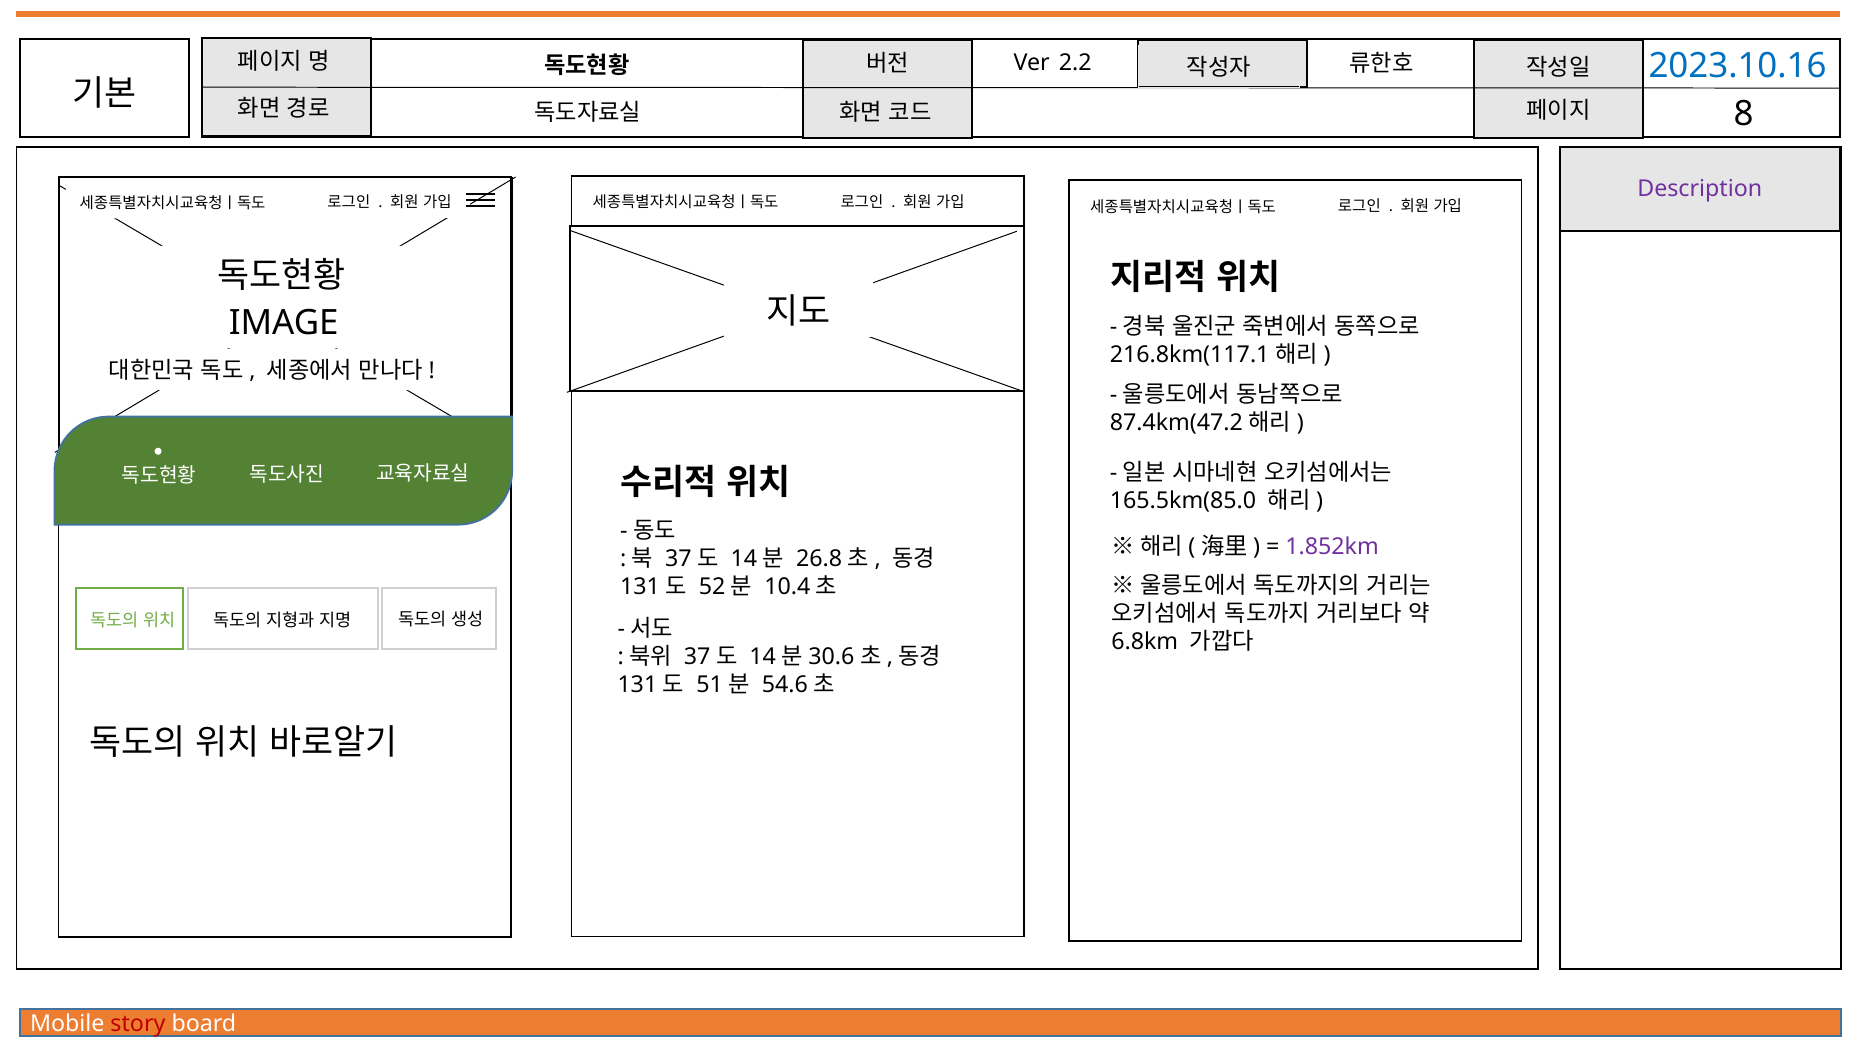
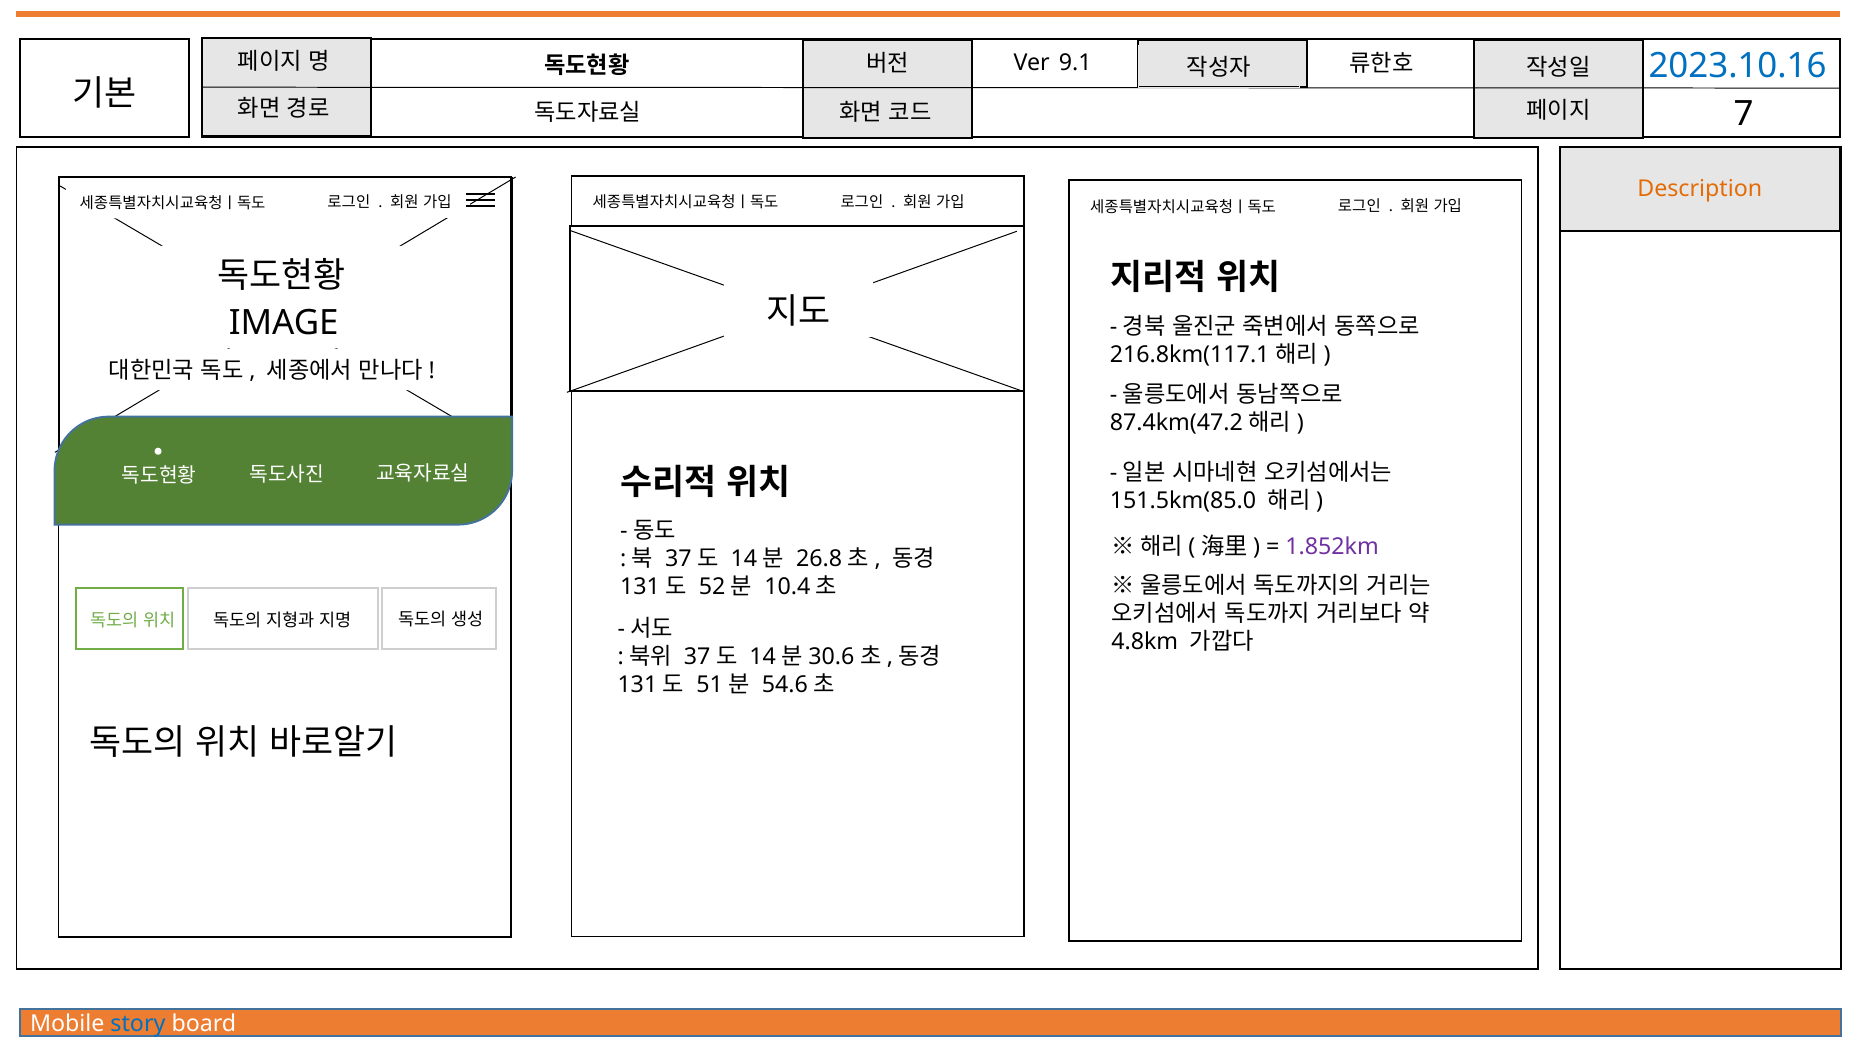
2.2: 2.2 -> 9.1 (1075, 63)
8: 8 -> 7 (1744, 114)
Description colour: purple -> orange (1700, 189)
165.5km(85.0: 165.5km(85.0 -> 151.5km(85.0 (1183, 501)
6.8km: 6.8km -> 4.8km (1145, 642)
story colour: red -> blue (138, 1024)
